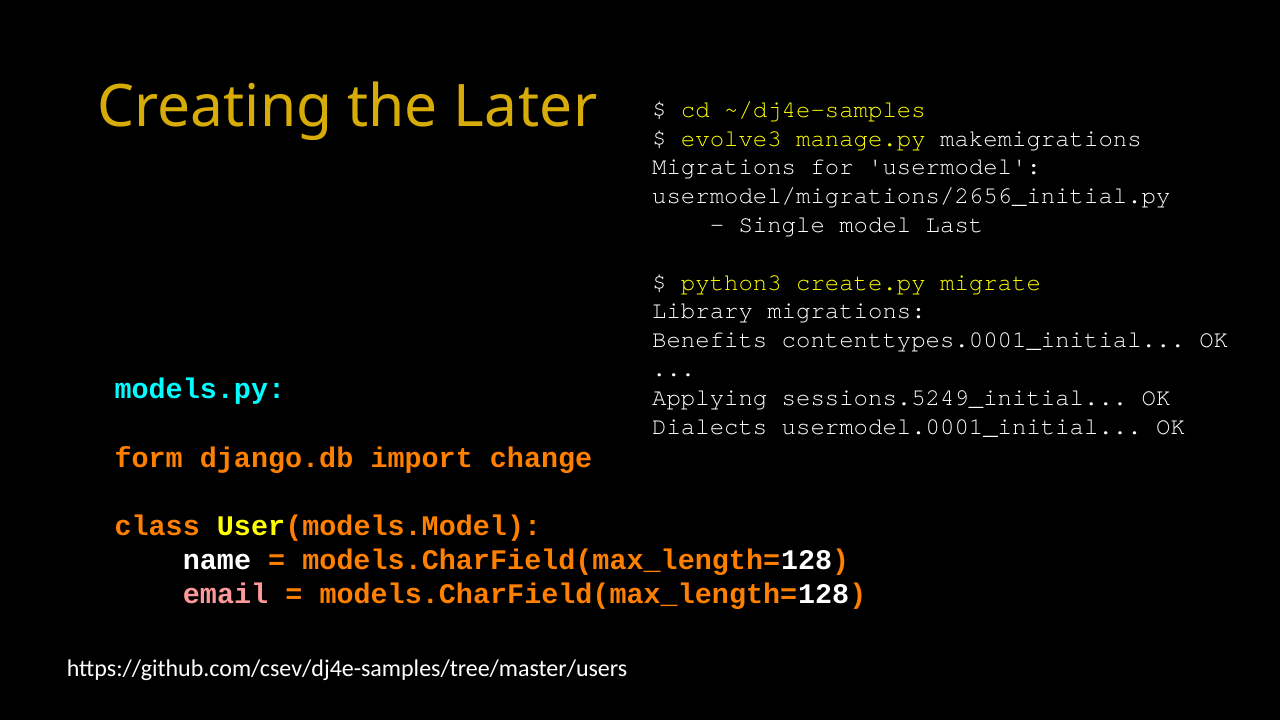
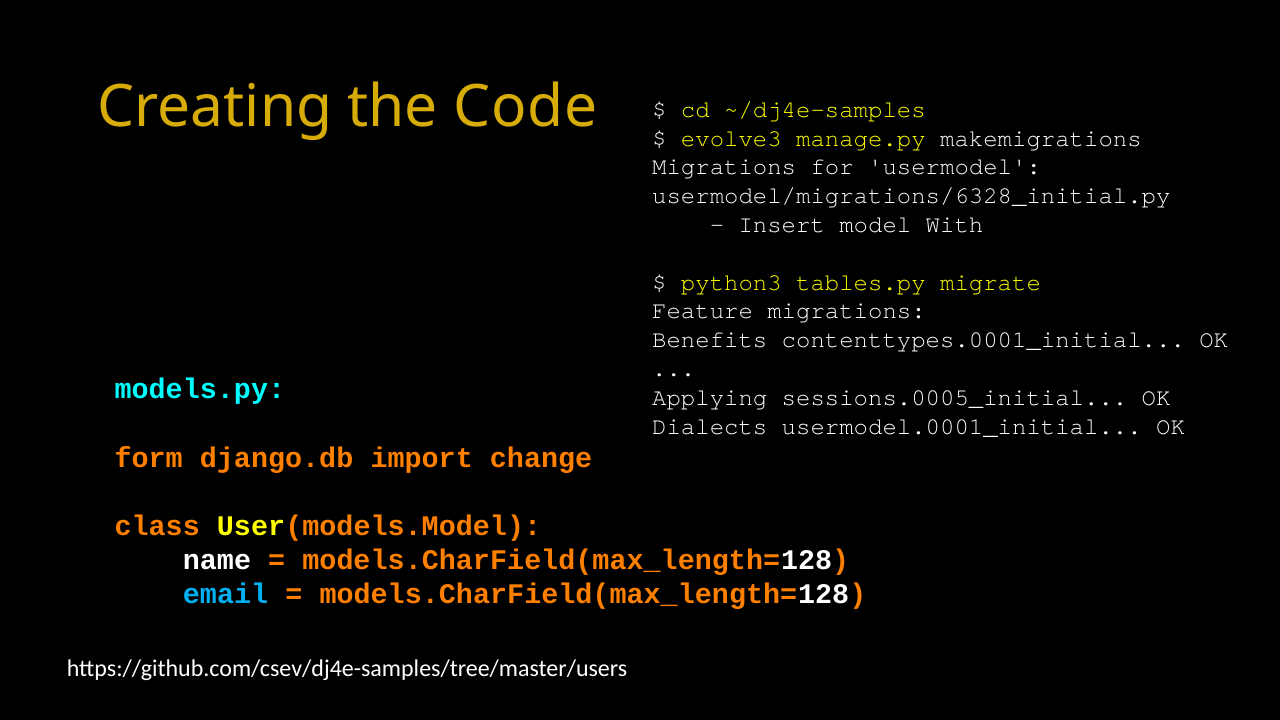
Later: Later -> Code (525, 108)
usermodel/migrations/2656_initial.py: usermodel/migrations/2656_initial.py -> usermodel/migrations/6328_initial.py (911, 196)
Single: Single -> Insert (782, 224)
Last: Last -> With (955, 224)
create.py: create.py -> tables.py (861, 282)
Library: Library -> Feature (703, 311)
sessions.5249_initial: sessions.5249_initial -> sessions.0005_initial (955, 397)
email colour: pink -> light blue (226, 594)
